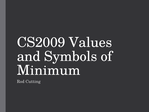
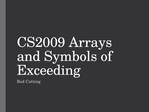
Values: Values -> Arrays (90, 42)
Minimum: Minimum -> Exceeding (49, 70)
